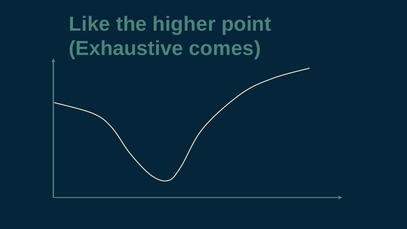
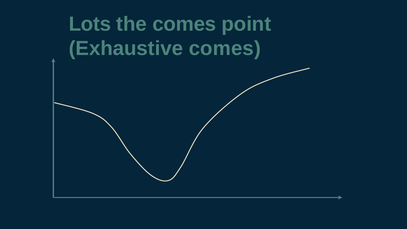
Like: Like -> Lots (90, 24)
the higher: higher -> comes (184, 24)
